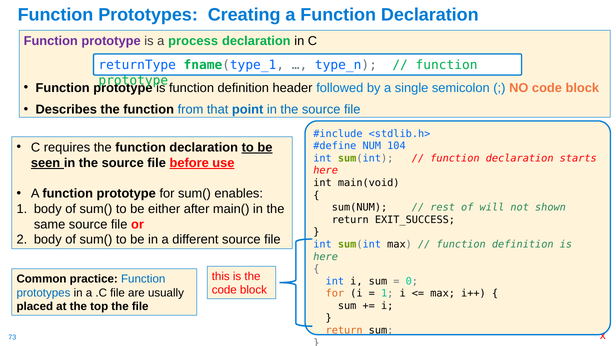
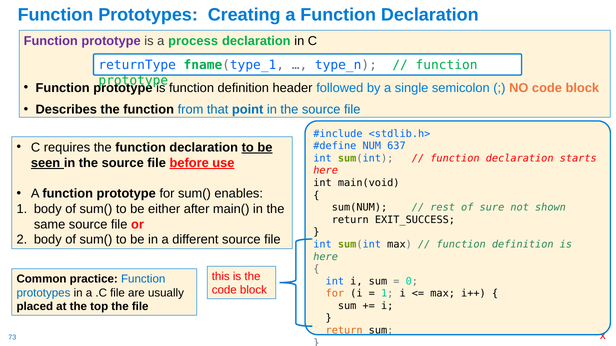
104: 104 -> 637 (396, 146)
will: will -> sure (492, 208)
